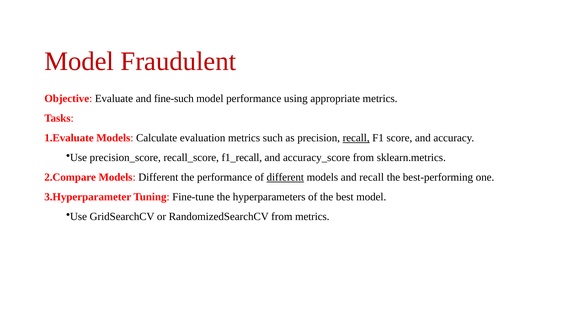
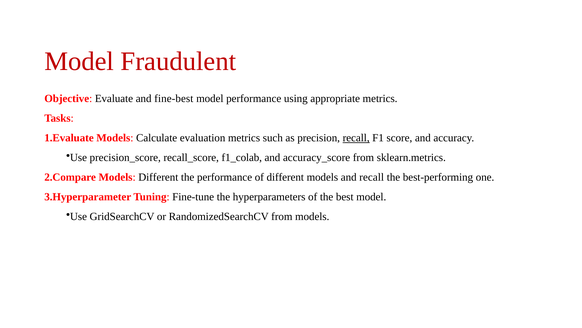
fine-such: fine-such -> fine-best (174, 98)
f1_recall: f1_recall -> f1_colab (242, 157)
different underline: present -> none (285, 177)
from metrics: metrics -> models (312, 216)
